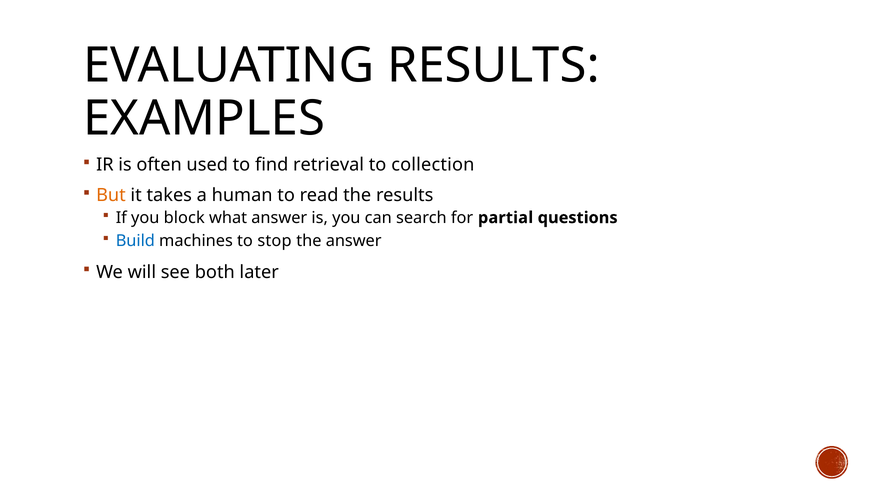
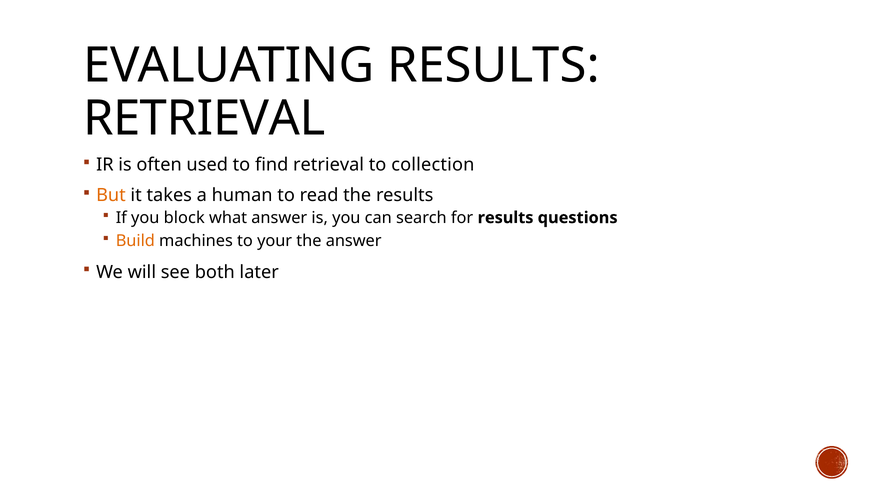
EXAMPLES: EXAMPLES -> RETRIEVAL (204, 118)
for partial: partial -> results (506, 218)
Build colour: blue -> orange (135, 241)
stop: stop -> your (275, 241)
